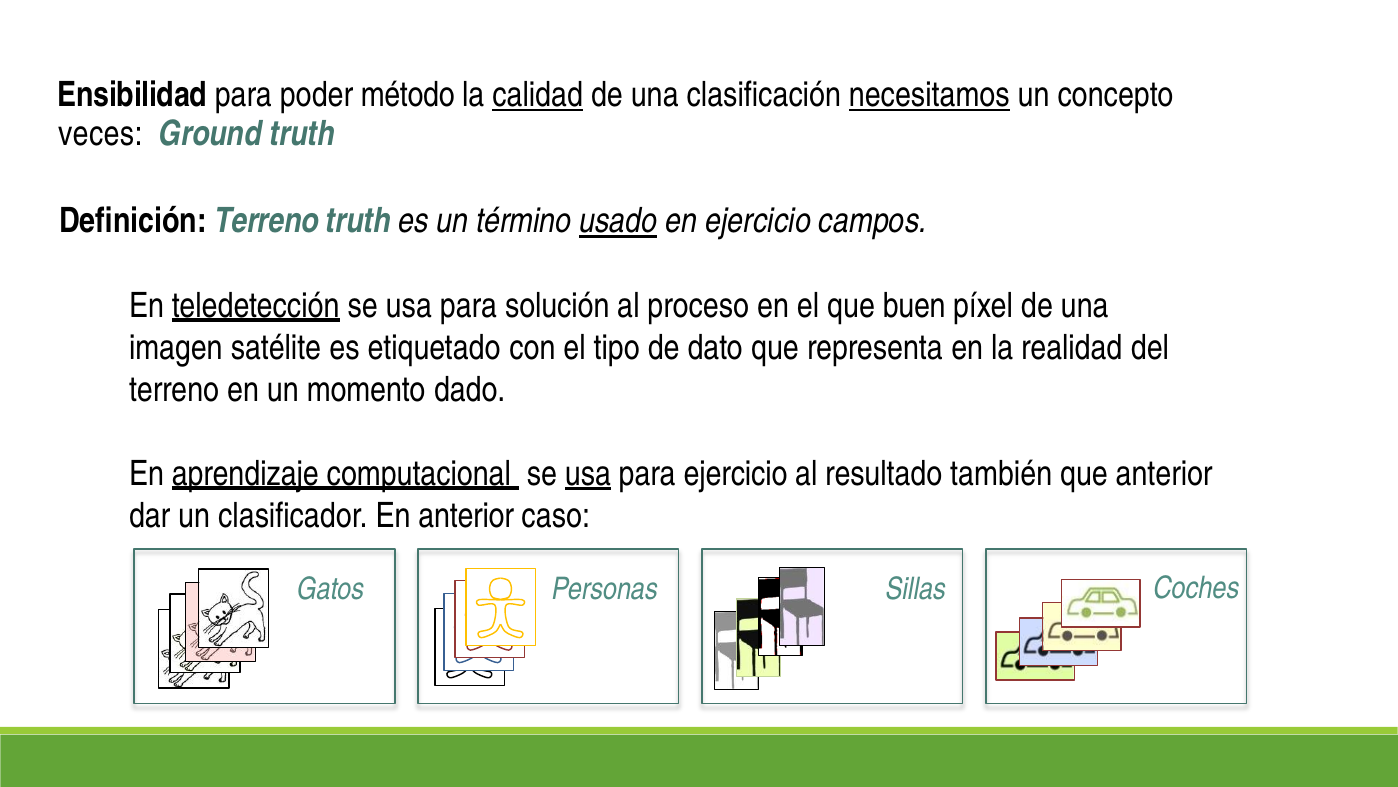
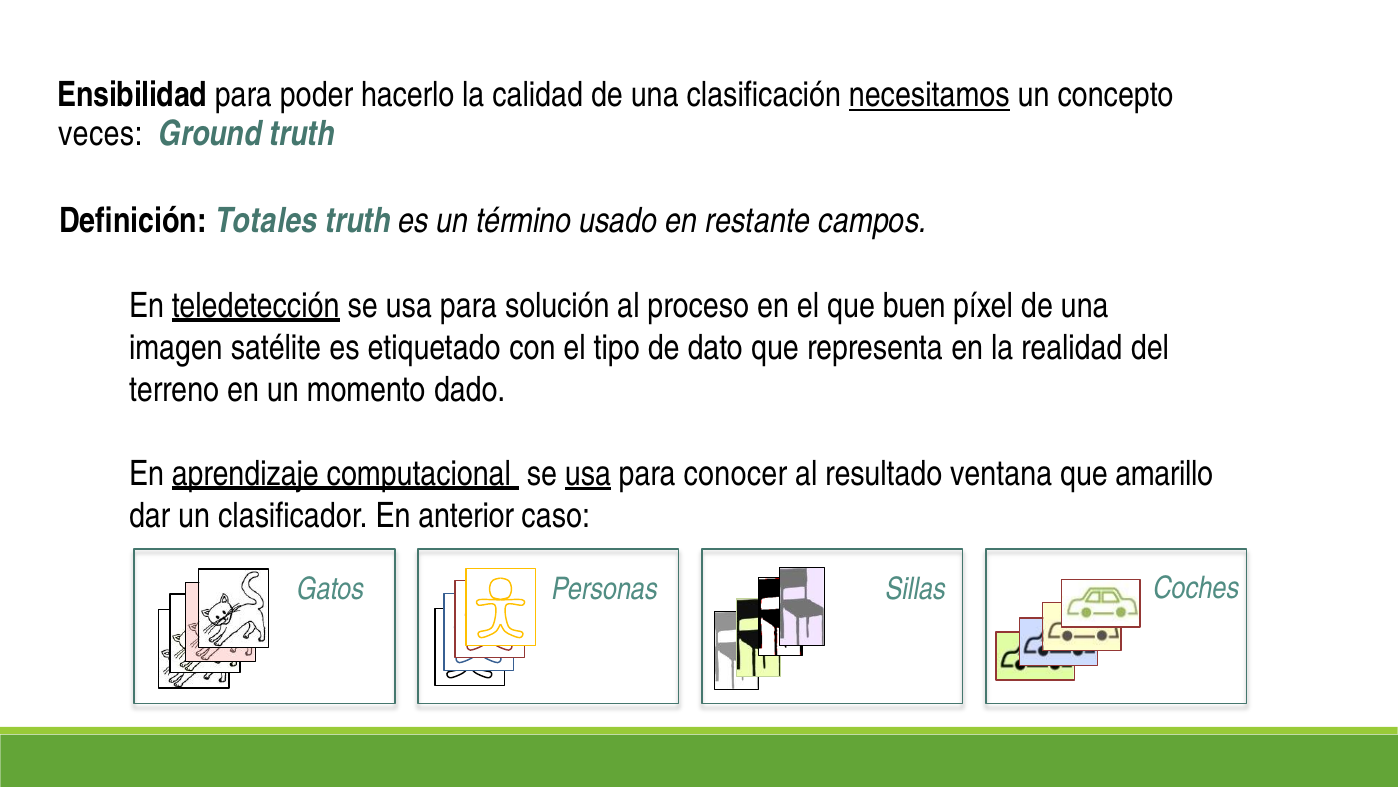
método: método -> hacerlo (408, 95)
calidad underline: present -> none (538, 95)
Definición Terreno: Terreno -> Totales (266, 221)
usado underline: present -> none (618, 221)
en ejercicio: ejercicio -> restante (758, 221)
para ejercicio: ejercicio -> conocer (735, 473)
también: también -> ventana (1001, 473)
que anterior: anterior -> amarillo (1164, 473)
